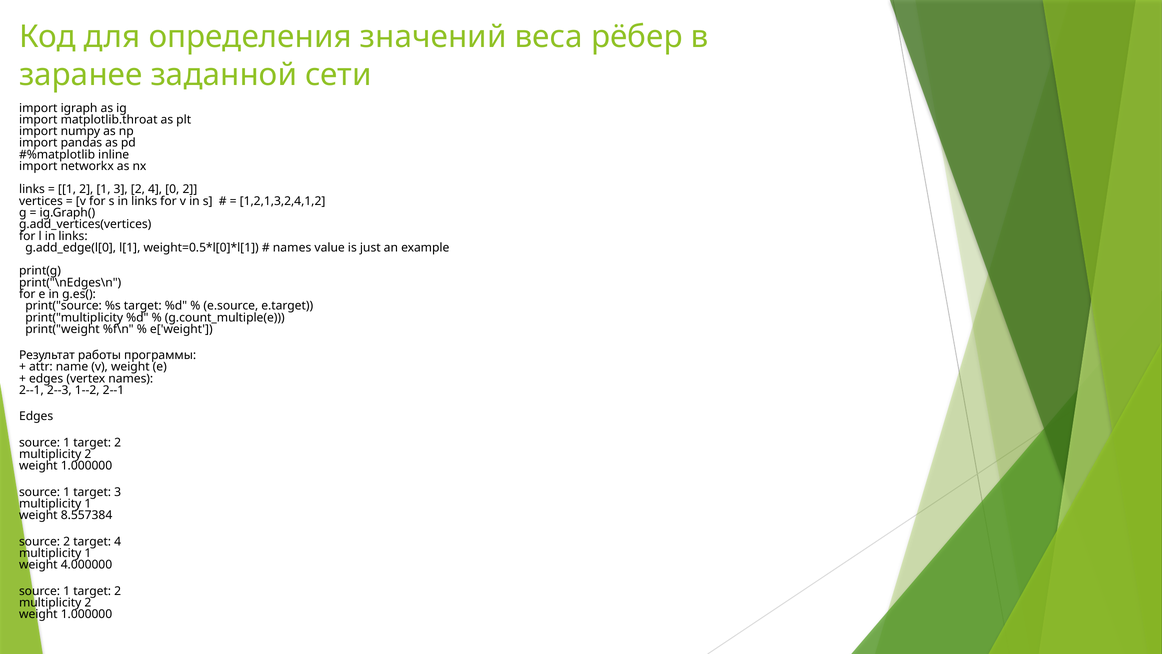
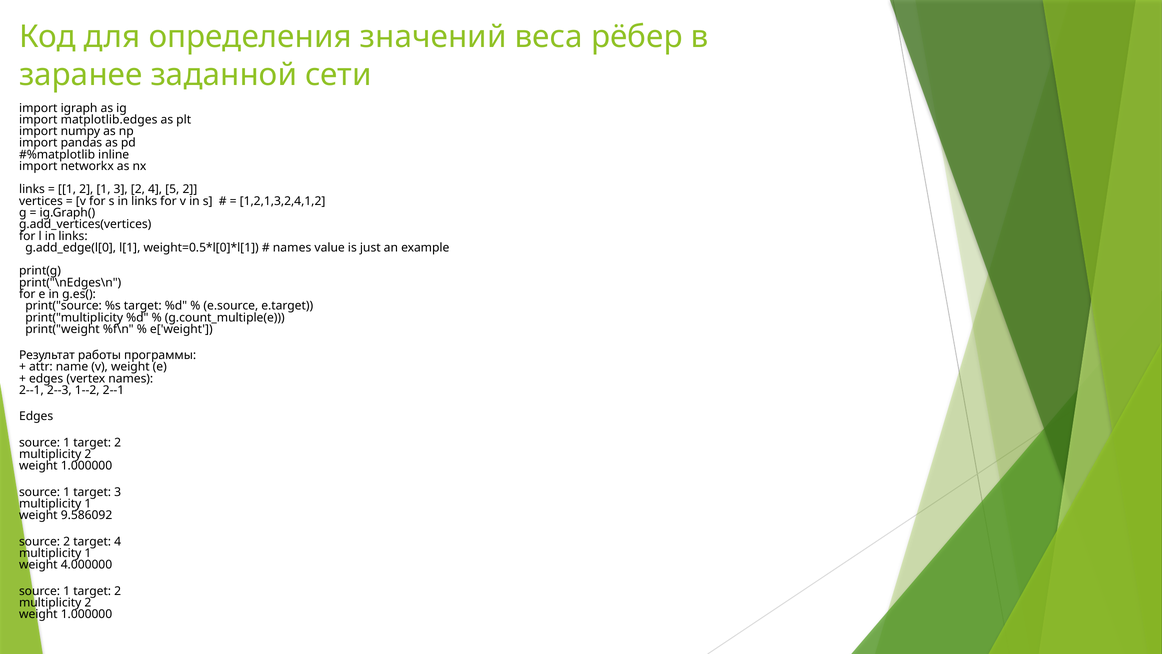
matplotlib.throat: matplotlib.throat -> matplotlib.edges (109, 120)
0: 0 -> 5 (172, 189)
8.557384: 8.557384 -> 9.586092 (87, 515)
